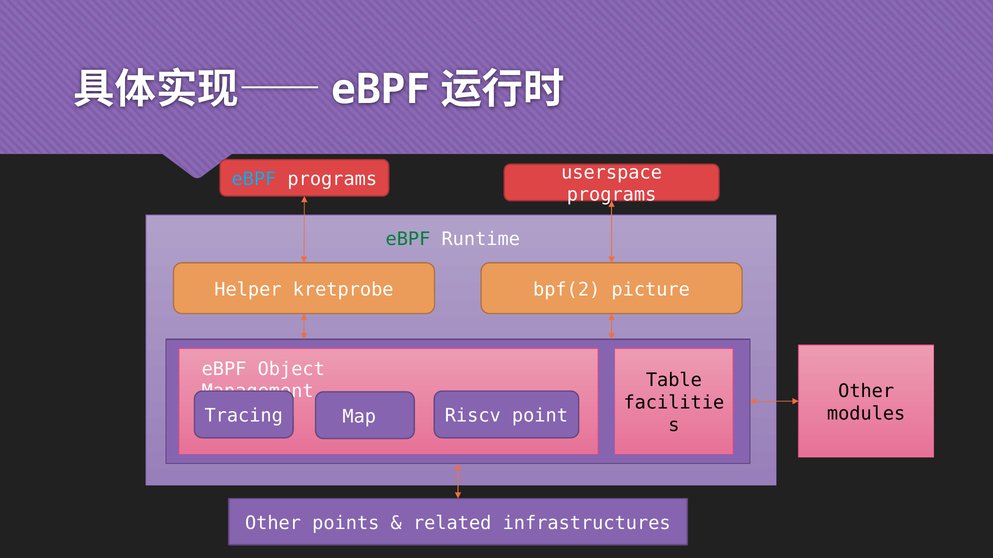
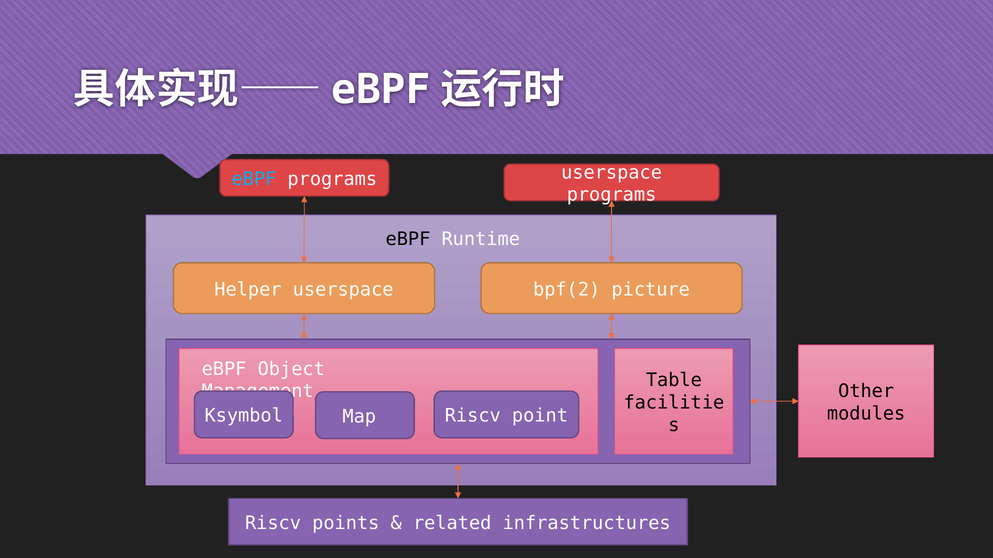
eBPF colour: green -> black (408, 239)
Helper kretprobe: kretprobe -> userspace (343, 290)
Tracing: Tracing -> Ksymbol (244, 416)
Other: Other -> Riscv (273, 523)
